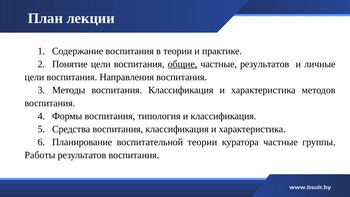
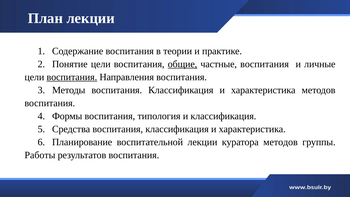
частные результатов: результатов -> воспитания (265, 64)
воспитания underline: none -> present (72, 77)
воспитательной теории: теории -> лекции (202, 142)
куратора частные: частные -> методов (281, 142)
